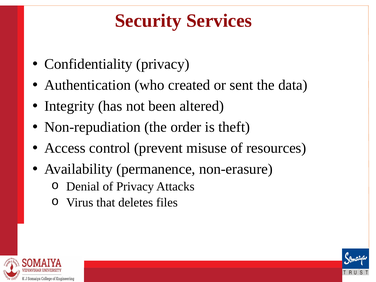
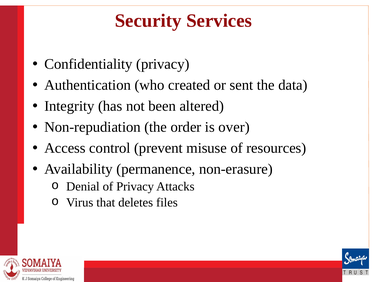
theft: theft -> over (234, 127)
